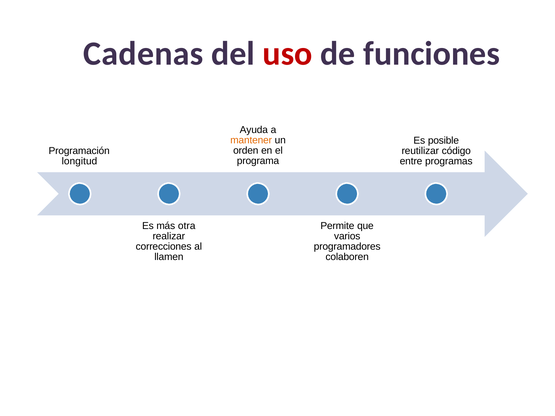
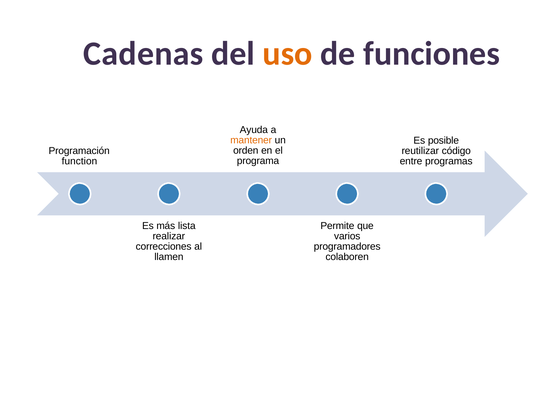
uso colour: red -> orange (287, 54)
longitud: longitud -> function (79, 161)
otra: otra -> lista (187, 226)
